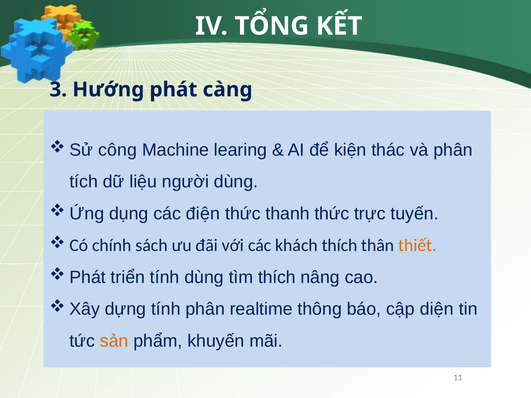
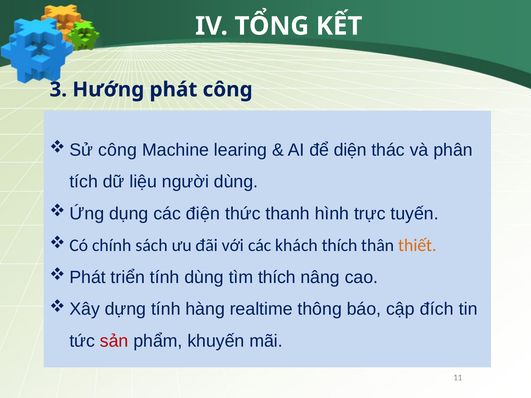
phát càng: càng -> công (228, 90)
kiện: kiện -> diện (350, 150)
thanh thức: thức -> hình (332, 214)
tính phân: phân -> hàng (205, 309)
diện: diện -> đích (437, 309)
sản colour: orange -> red (114, 341)
